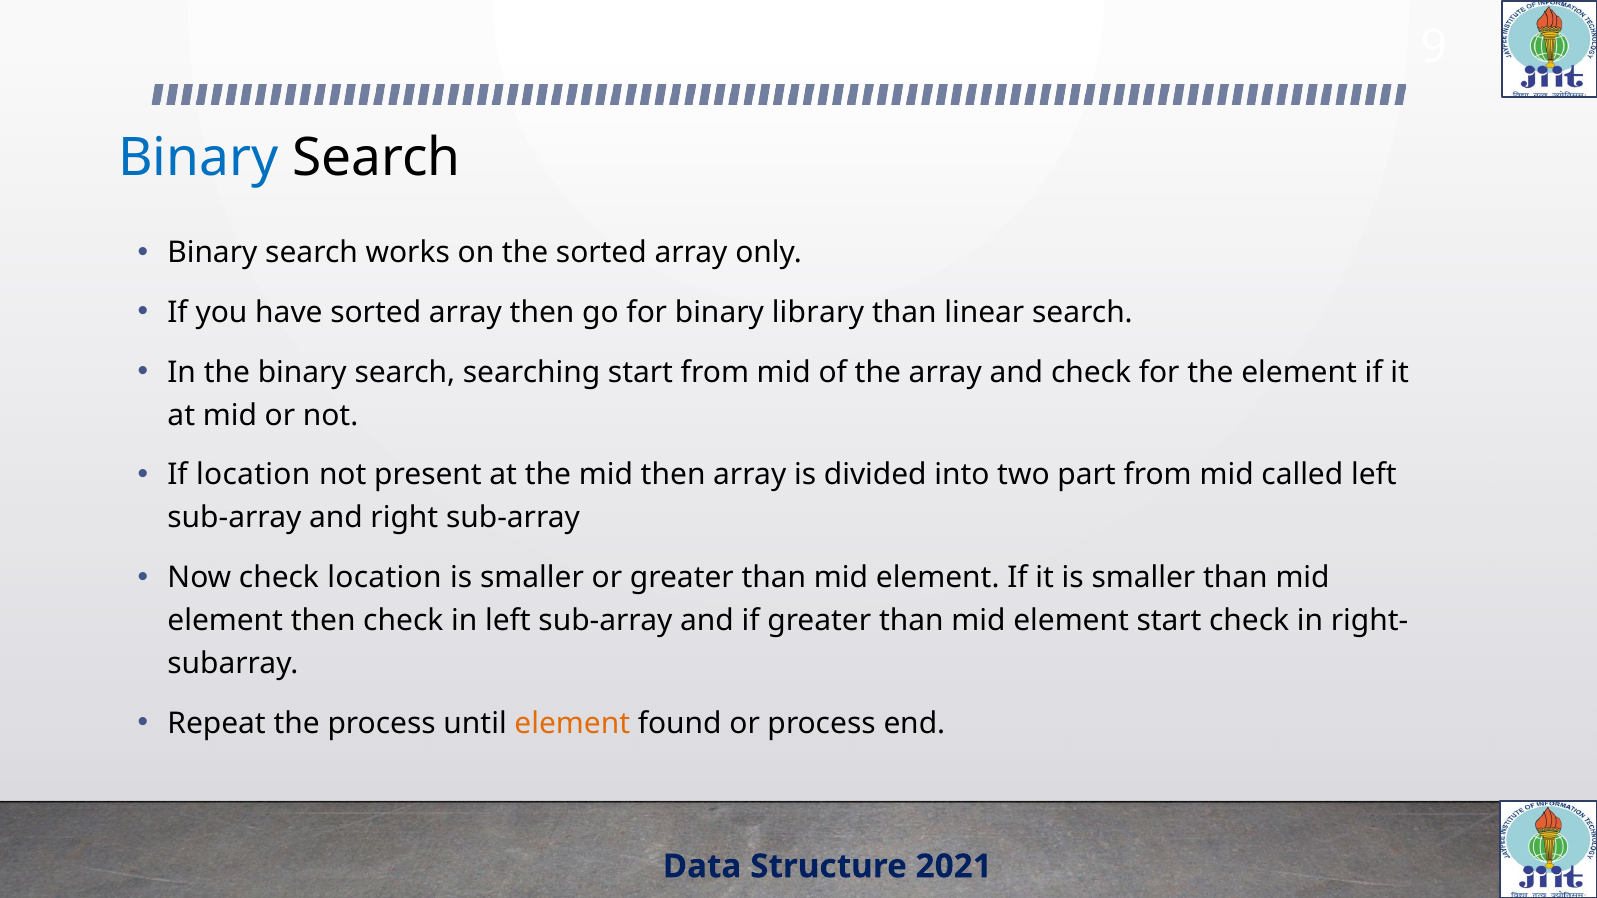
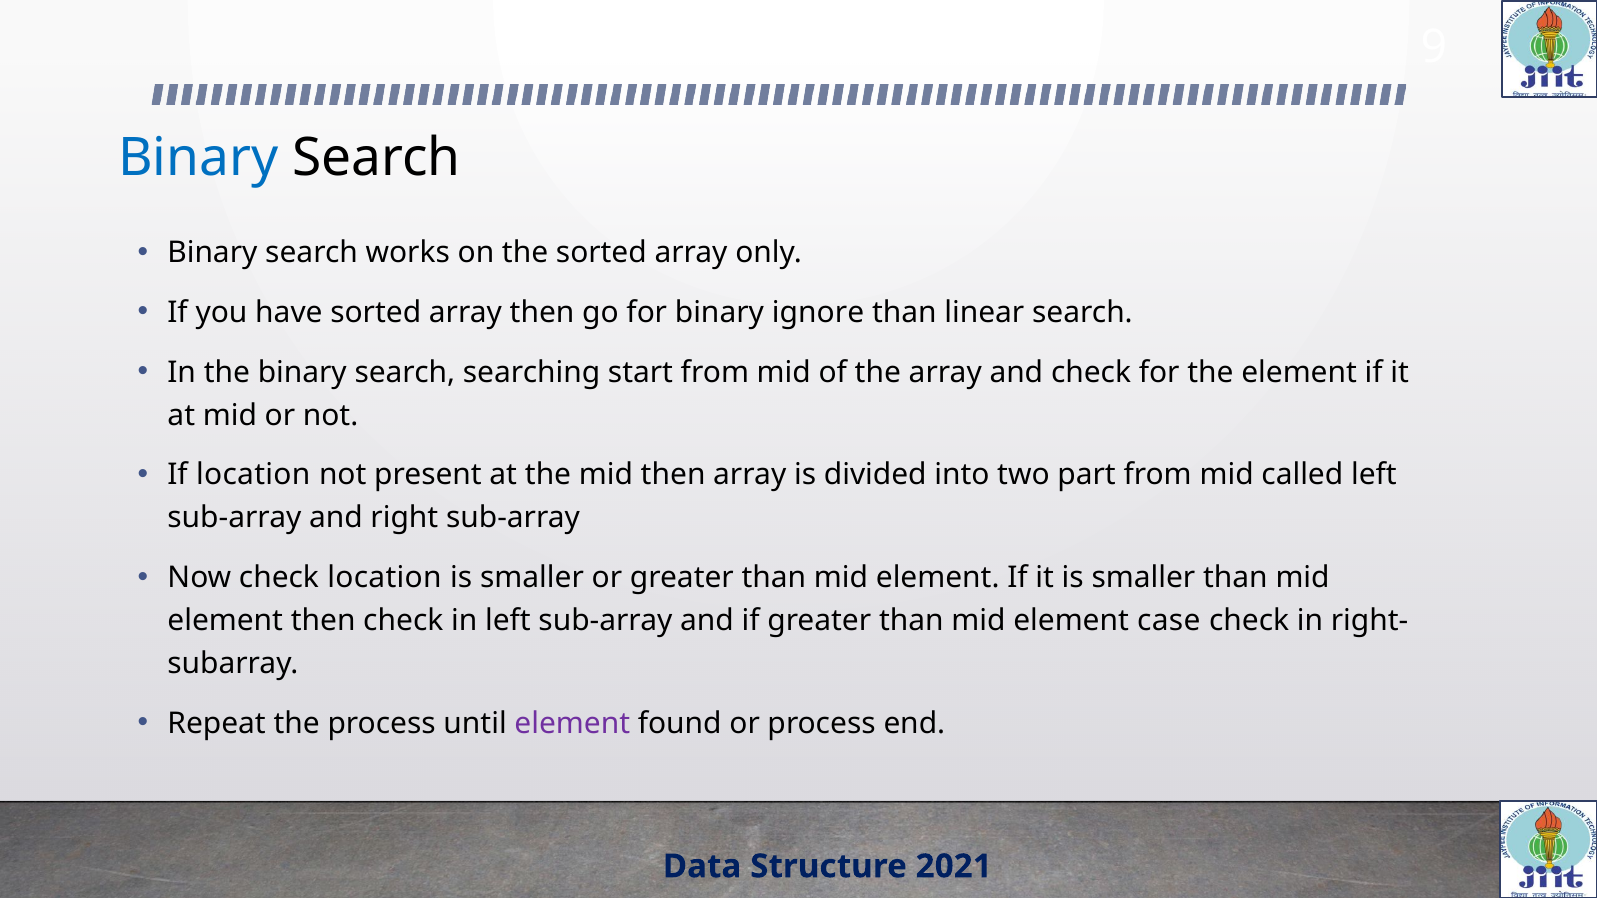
library: library -> ignore (818, 313)
element start: start -> case (1169, 621)
element colour: orange -> purple (572, 724)
